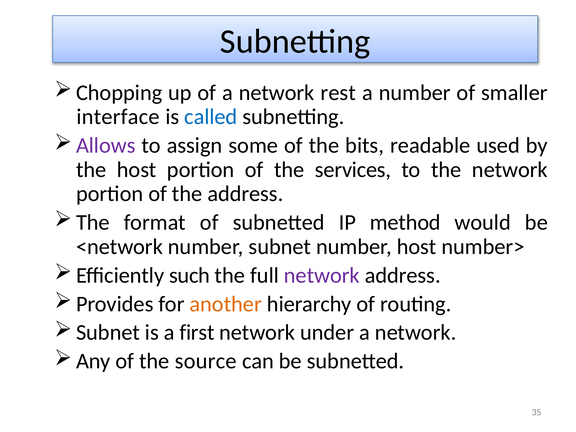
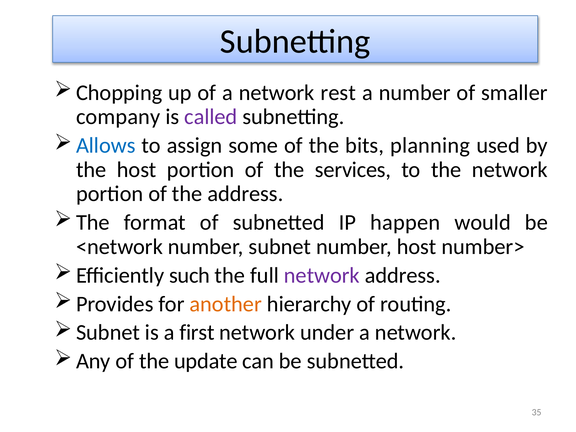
interface: interface -> company (118, 117)
called colour: blue -> purple (211, 117)
Allows colour: purple -> blue (106, 146)
readable: readable -> planning (430, 146)
method: method -> happen (405, 223)
source: source -> update (206, 361)
